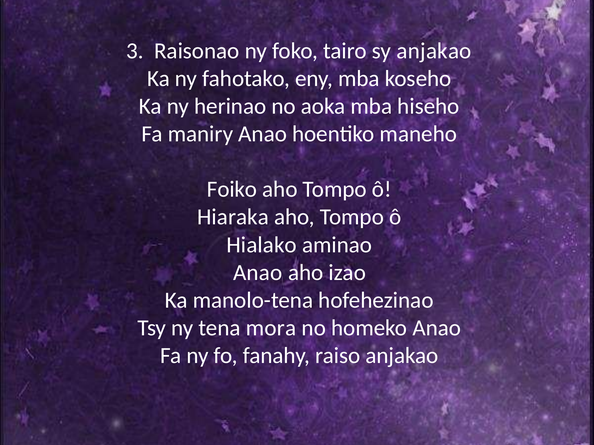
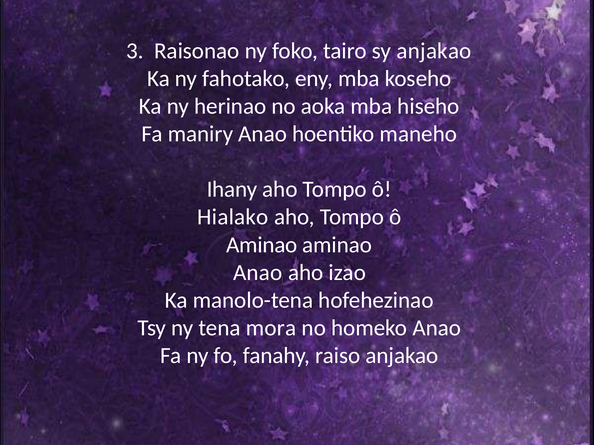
Foiko: Foiko -> Ihany (232, 190)
Hiaraka: Hiaraka -> Hialako (233, 217)
Hialako: Hialako -> Aminao (262, 245)
